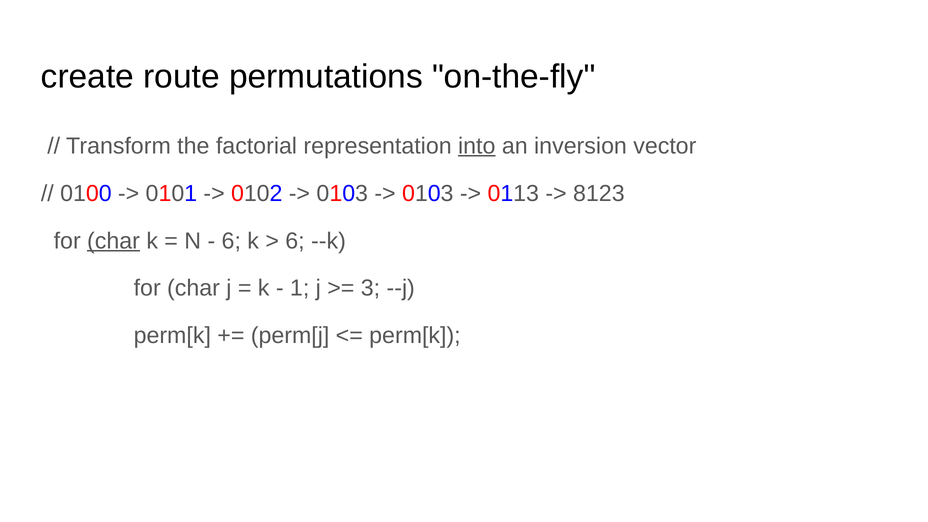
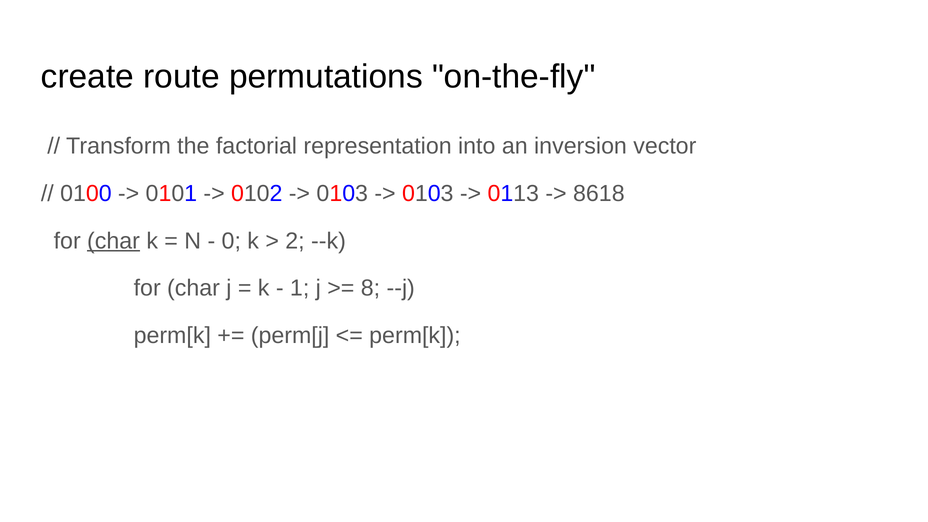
into underline: present -> none (477, 146)
8123: 8123 -> 8618 (599, 193)
6: 6 -> 0 (231, 241)
6: 6 -> 2 (295, 241)
3: 3 -> 8 (370, 288)
